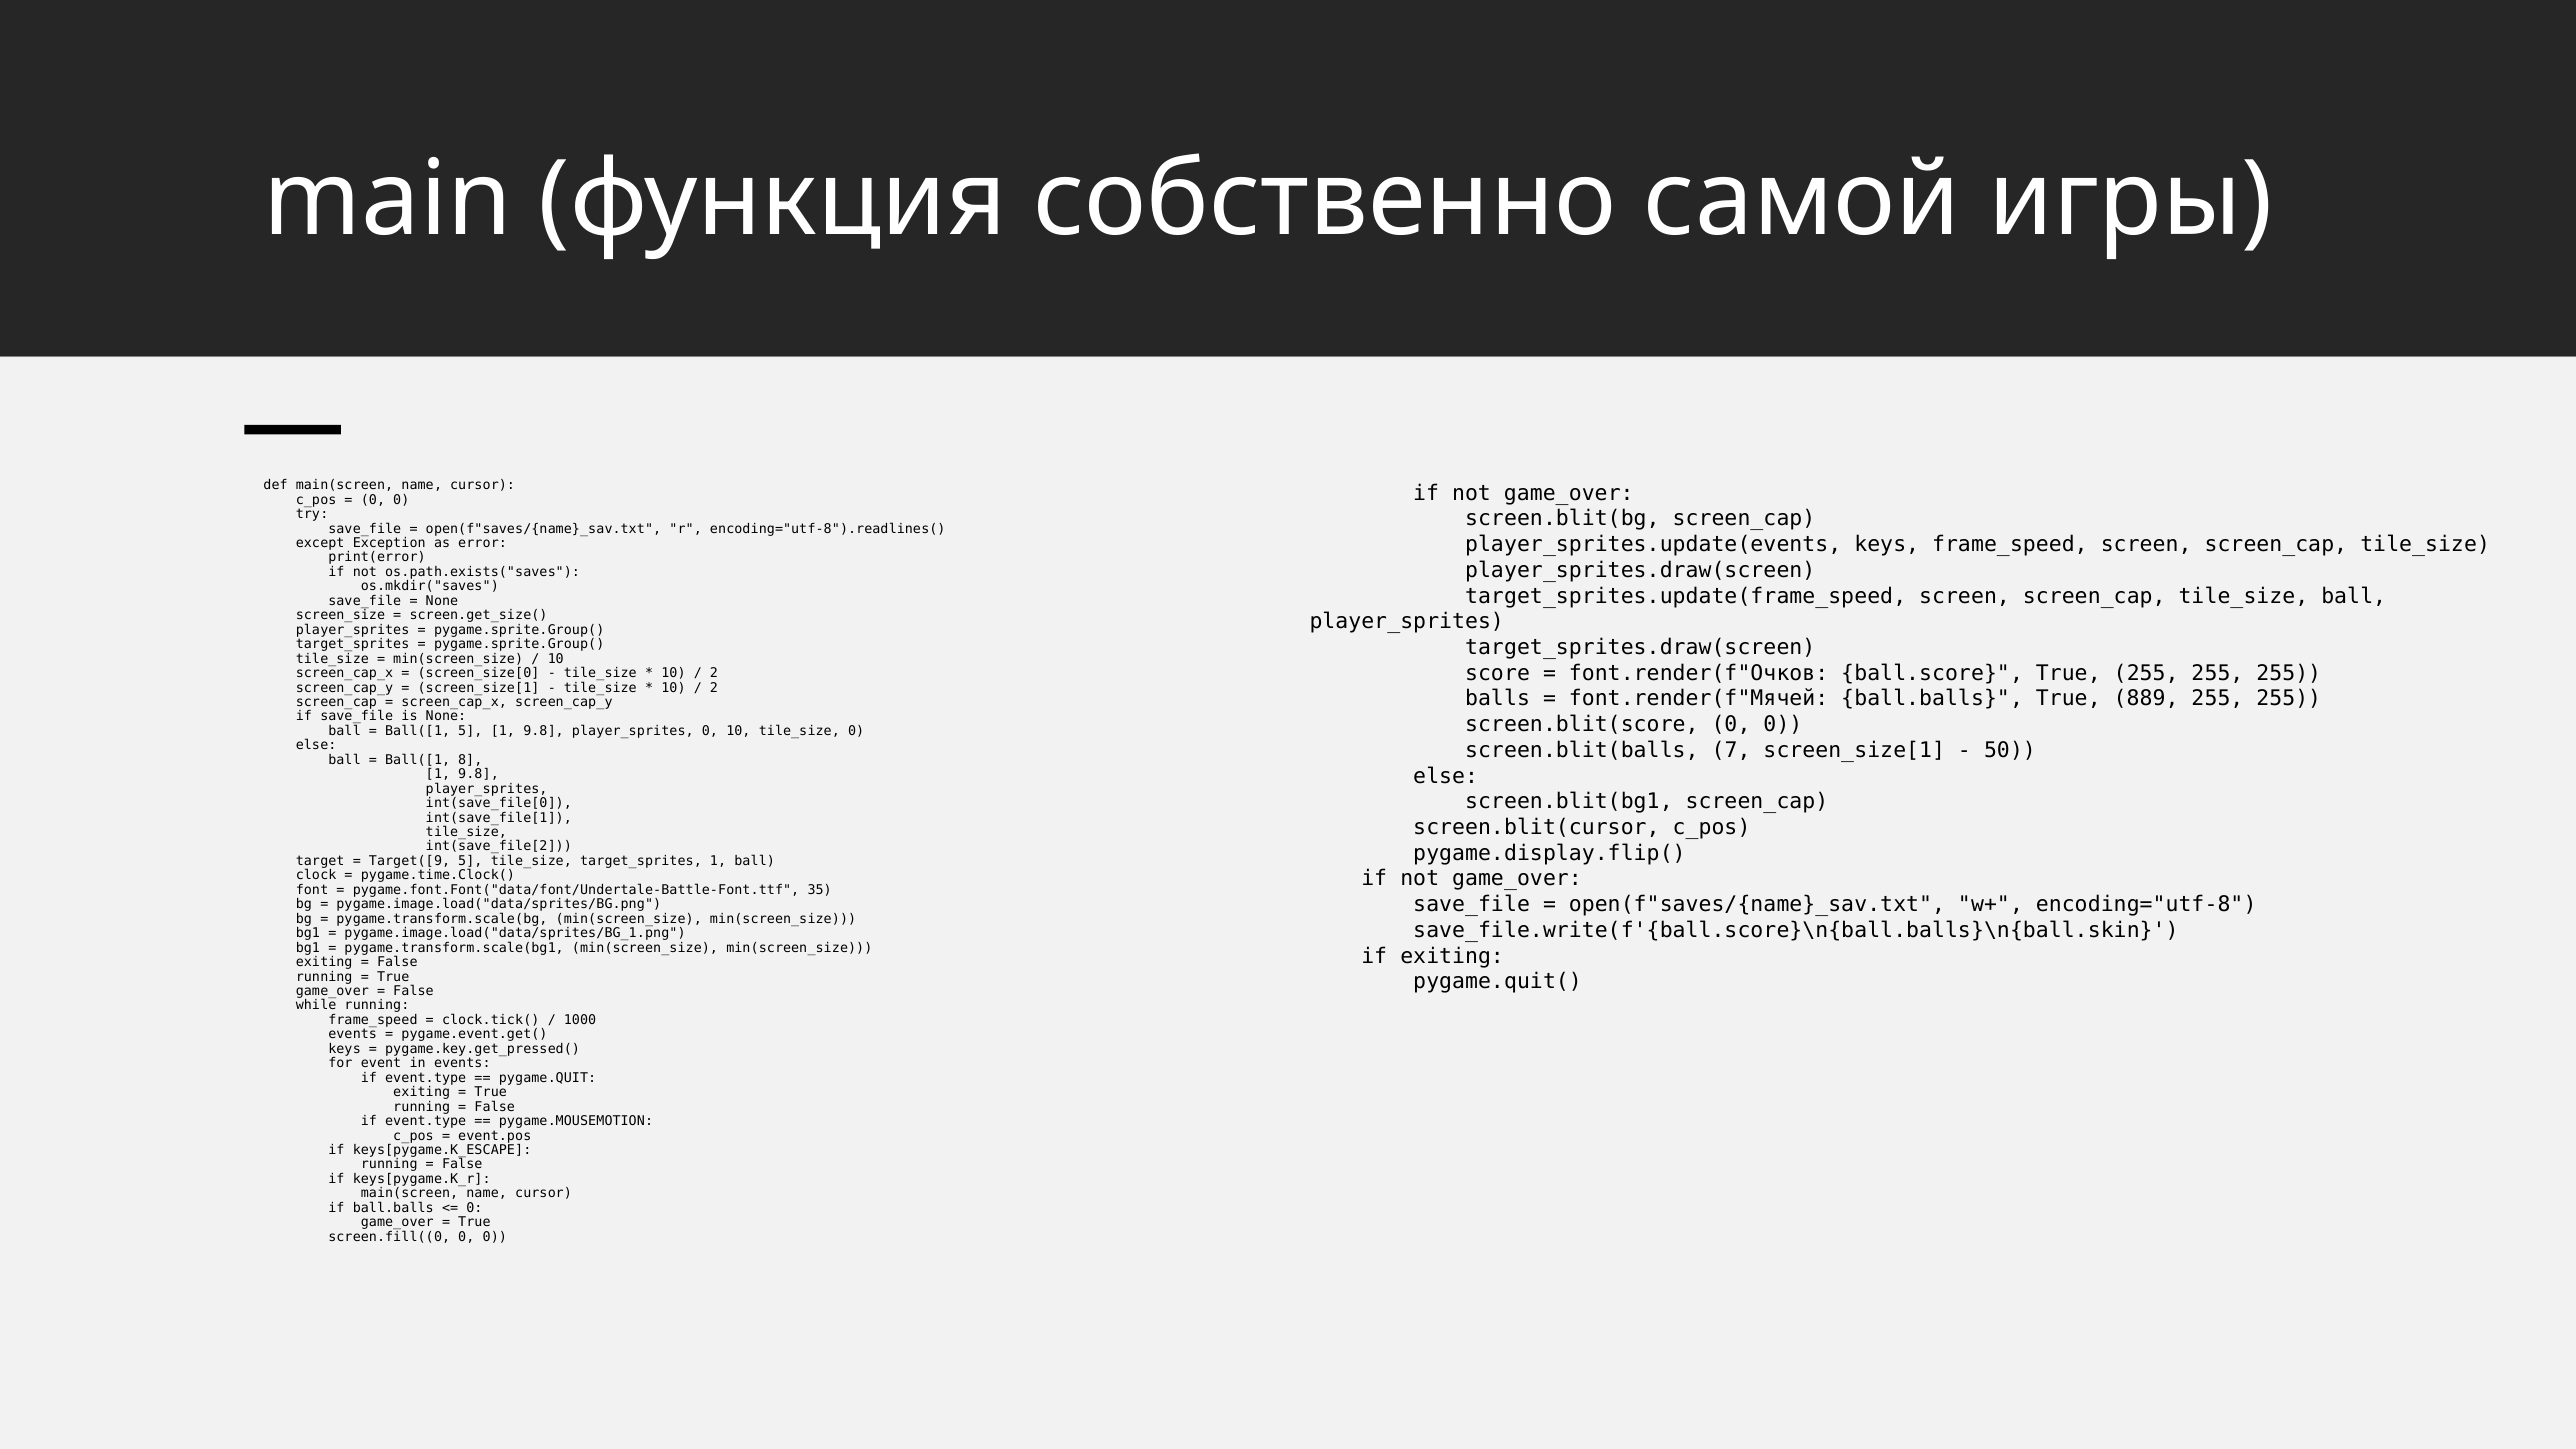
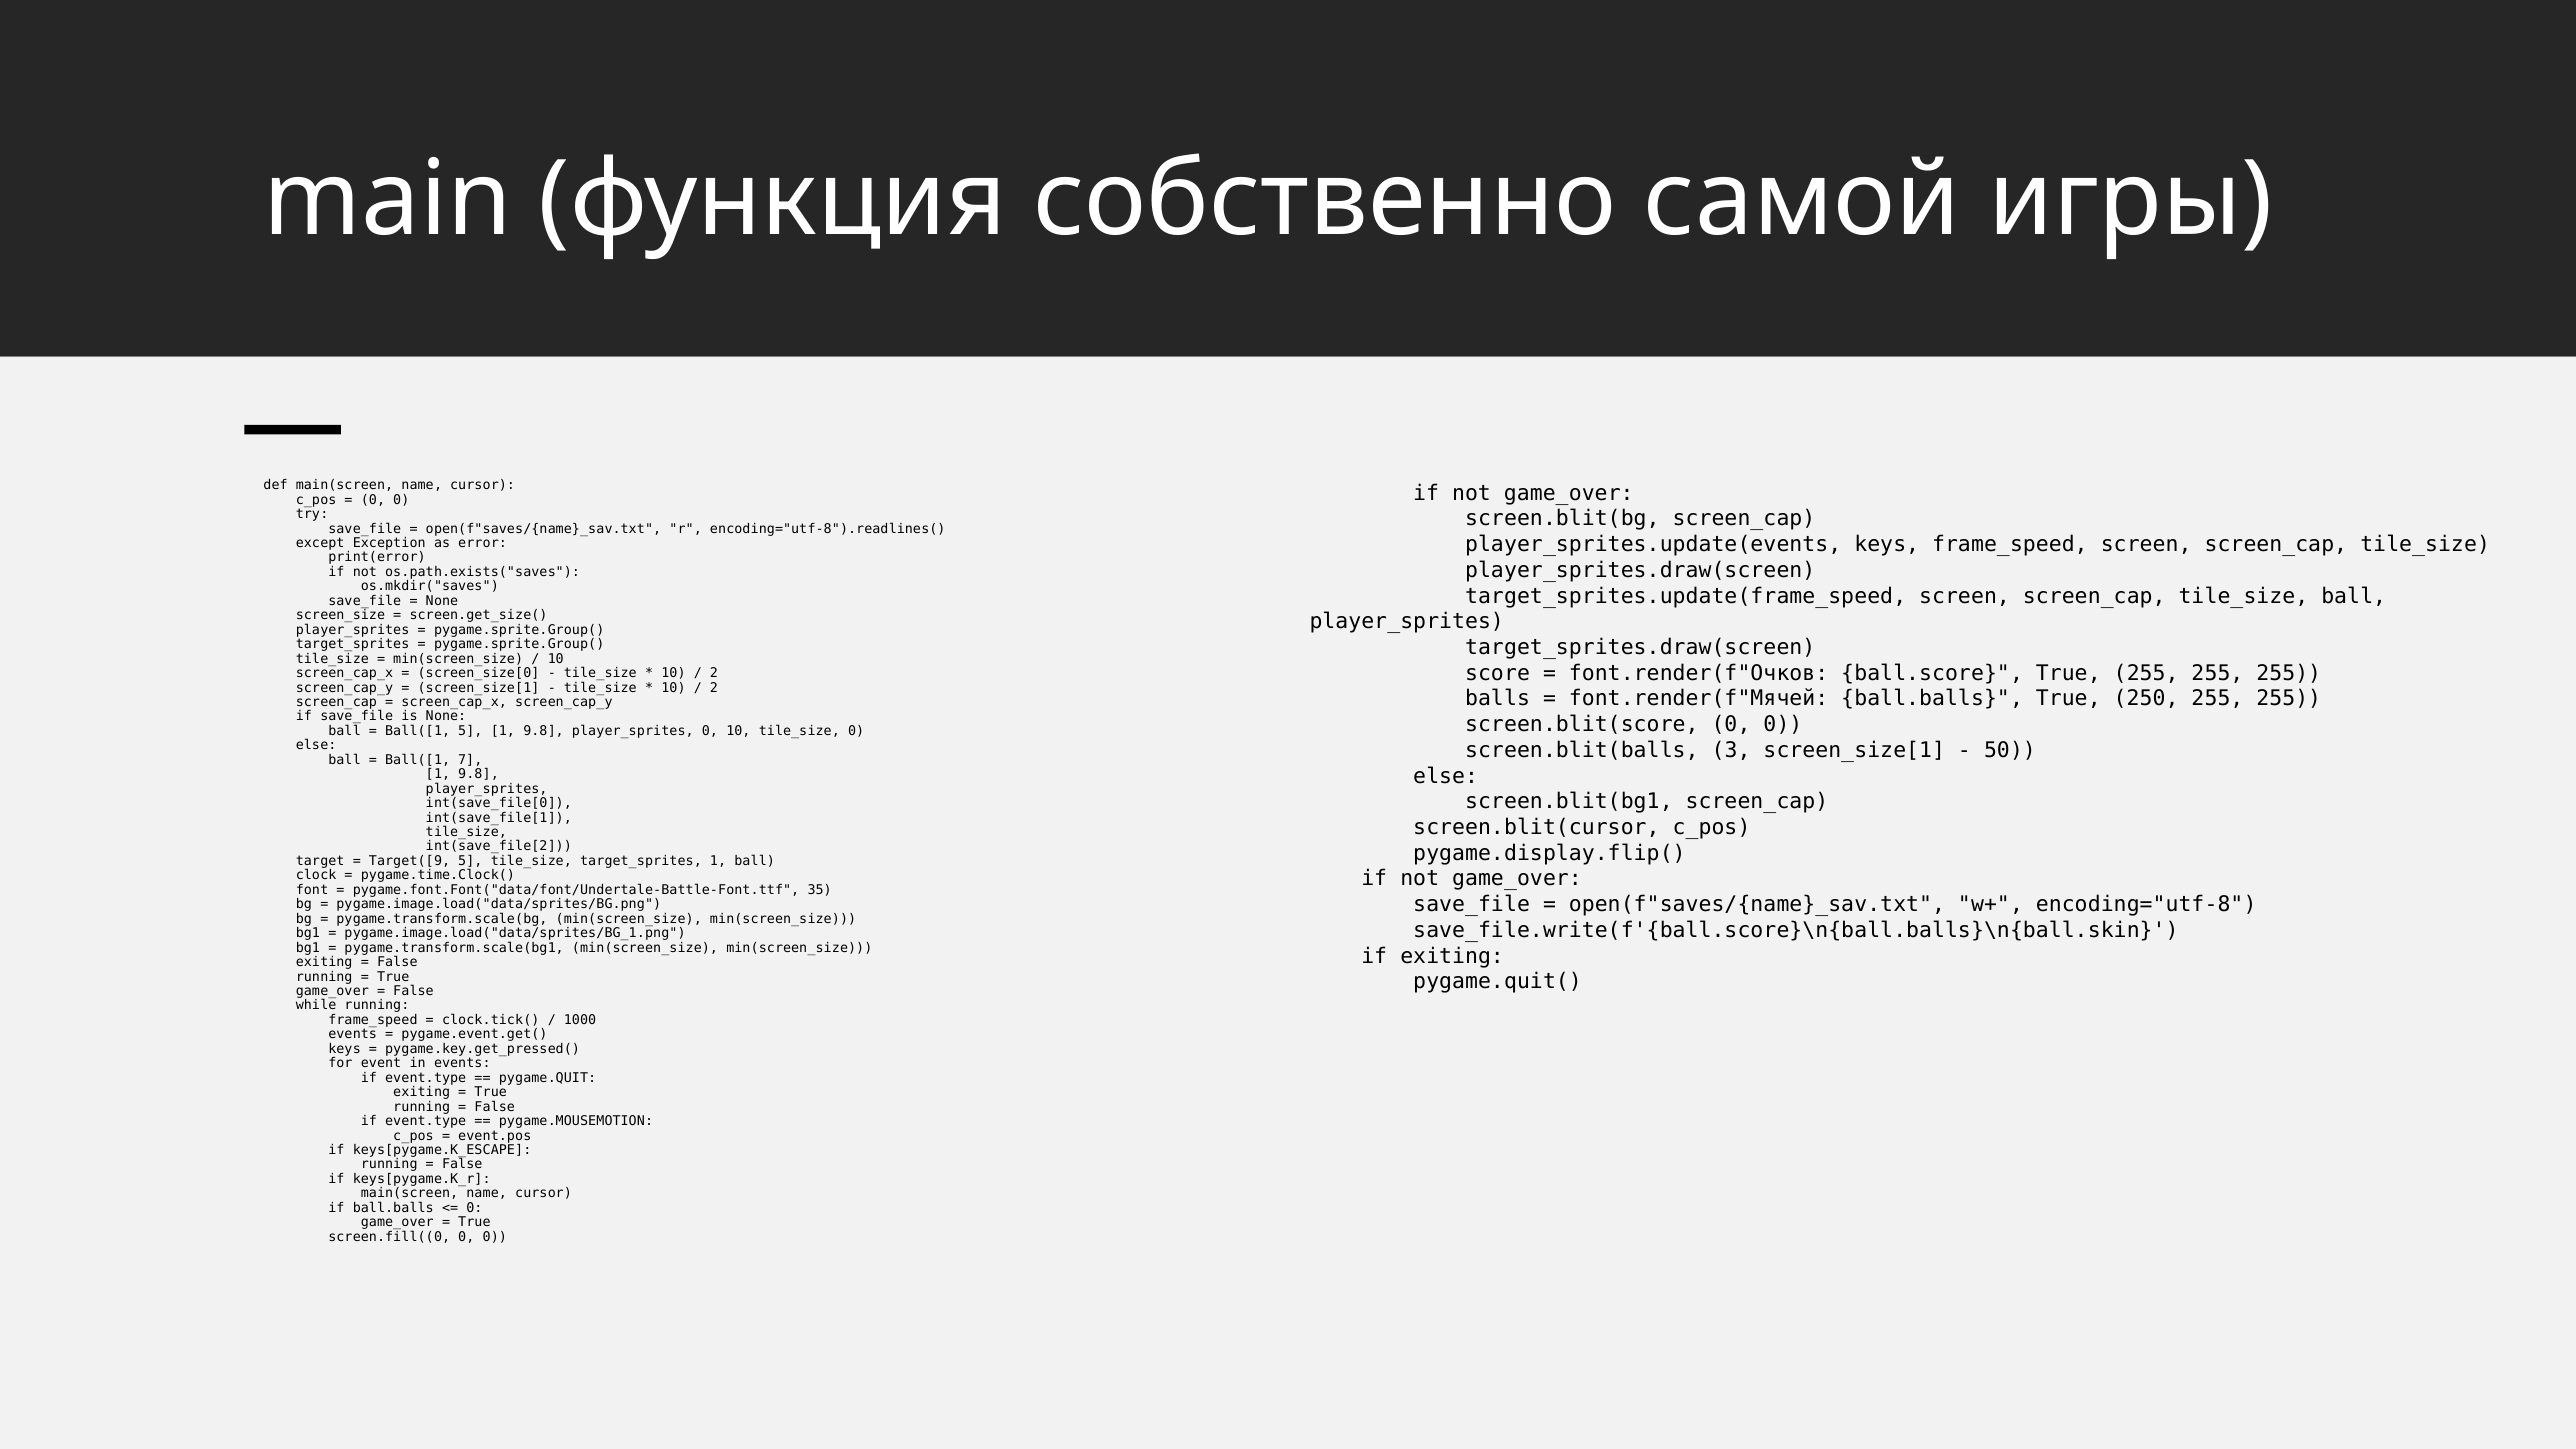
889: 889 -> 250 (2146, 699)
7: 7 -> 3 (1731, 750)
8: 8 -> 7 (470, 760)
